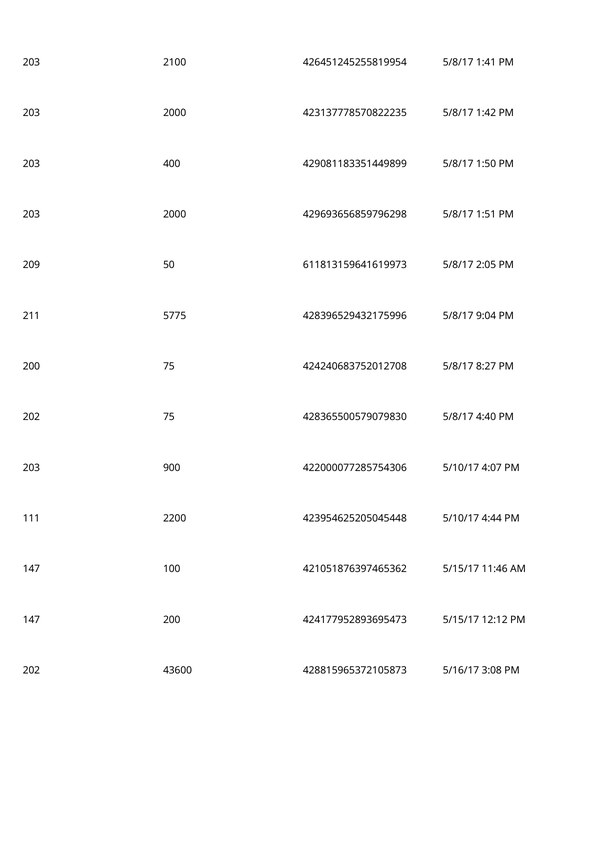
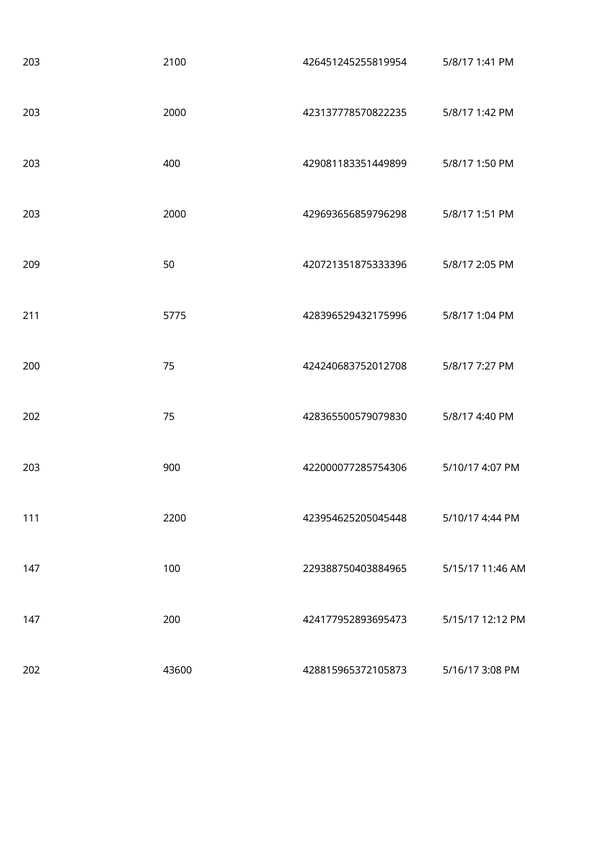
611813159641619973: 611813159641619973 -> 420721351875333396 (355, 265)
9:04: 9:04 -> 1:04 (486, 316)
8:27: 8:27 -> 7:27 (486, 367)
421051876397465362: 421051876397465362 -> 229388750403884965 (355, 569)
